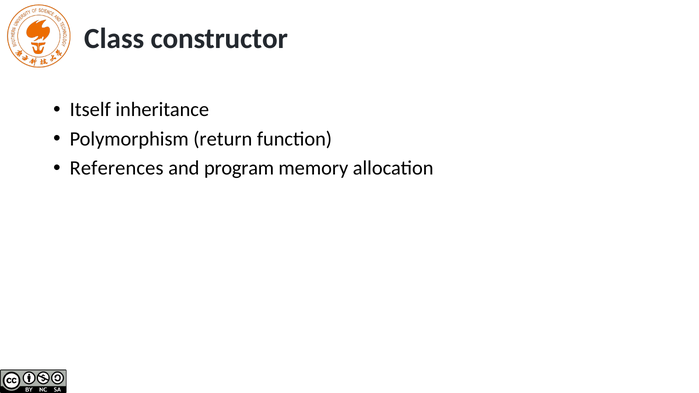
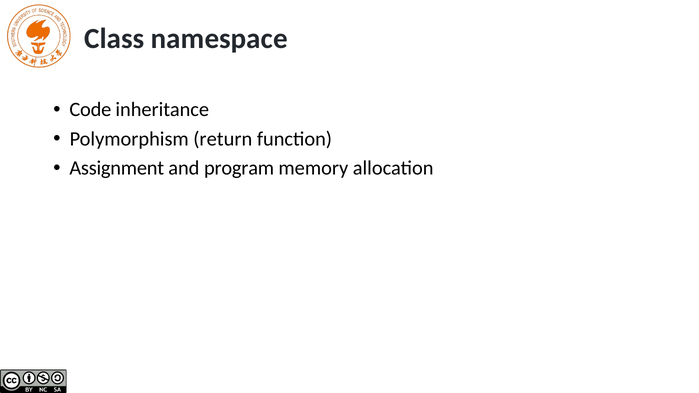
constructor: constructor -> namespace (219, 39)
Itself: Itself -> Code (90, 110)
References: References -> Assignment (117, 168)
